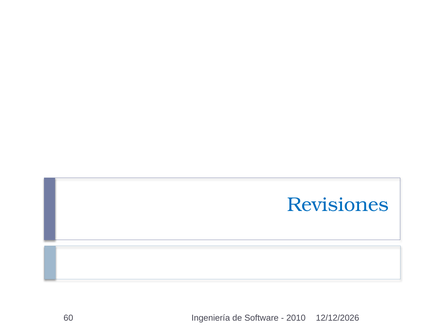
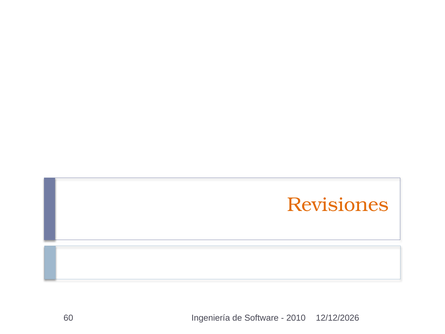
Revisiones colour: blue -> orange (338, 205)
